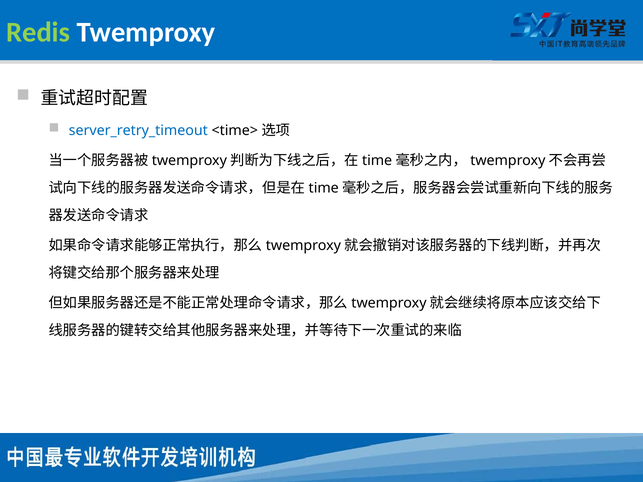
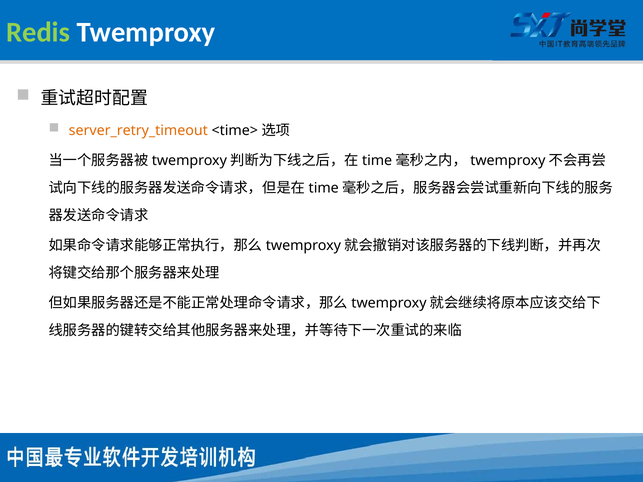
server_retry_timeout colour: blue -> orange (138, 131)
